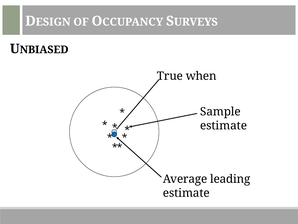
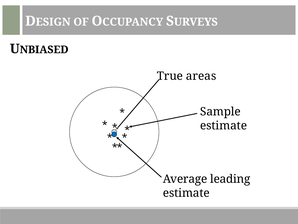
when: when -> areas (201, 76)
